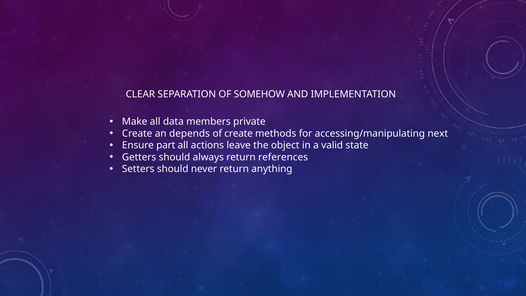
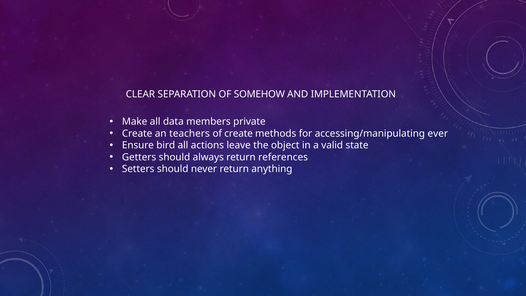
depends: depends -> teachers (189, 133)
next: next -> ever (438, 133)
part: part -> bird (166, 145)
